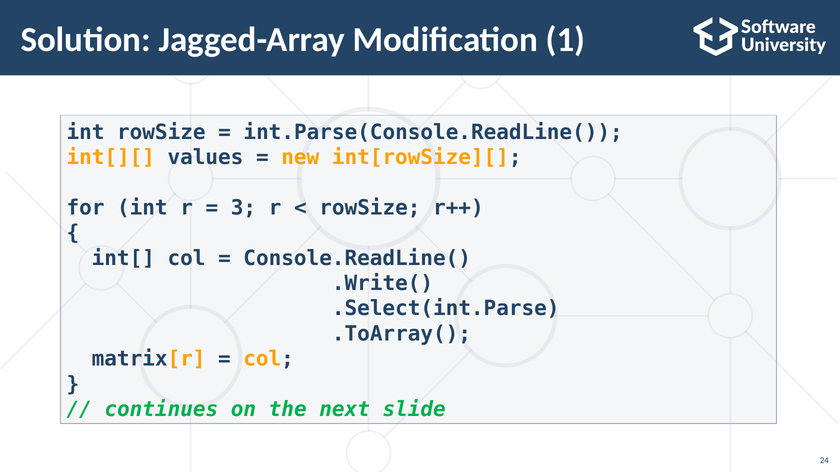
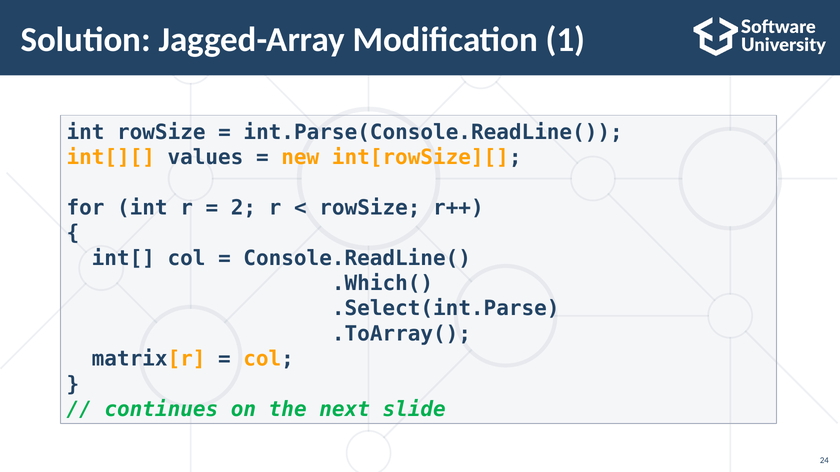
3: 3 -> 2 (243, 208)
.Write(: .Write( -> .Which( (383, 284)
